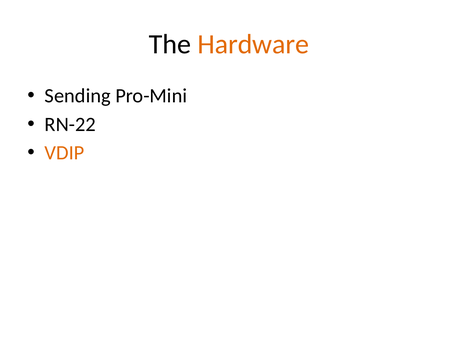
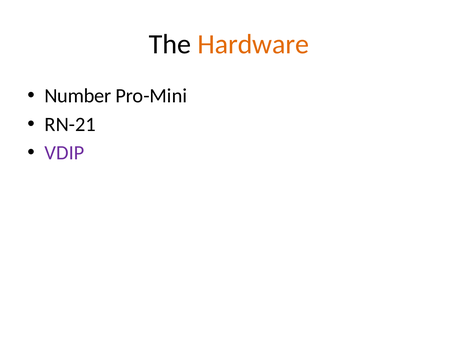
Sending: Sending -> Number (78, 96)
RN-22: RN-22 -> RN-21 (70, 125)
VDIP colour: orange -> purple (65, 153)
